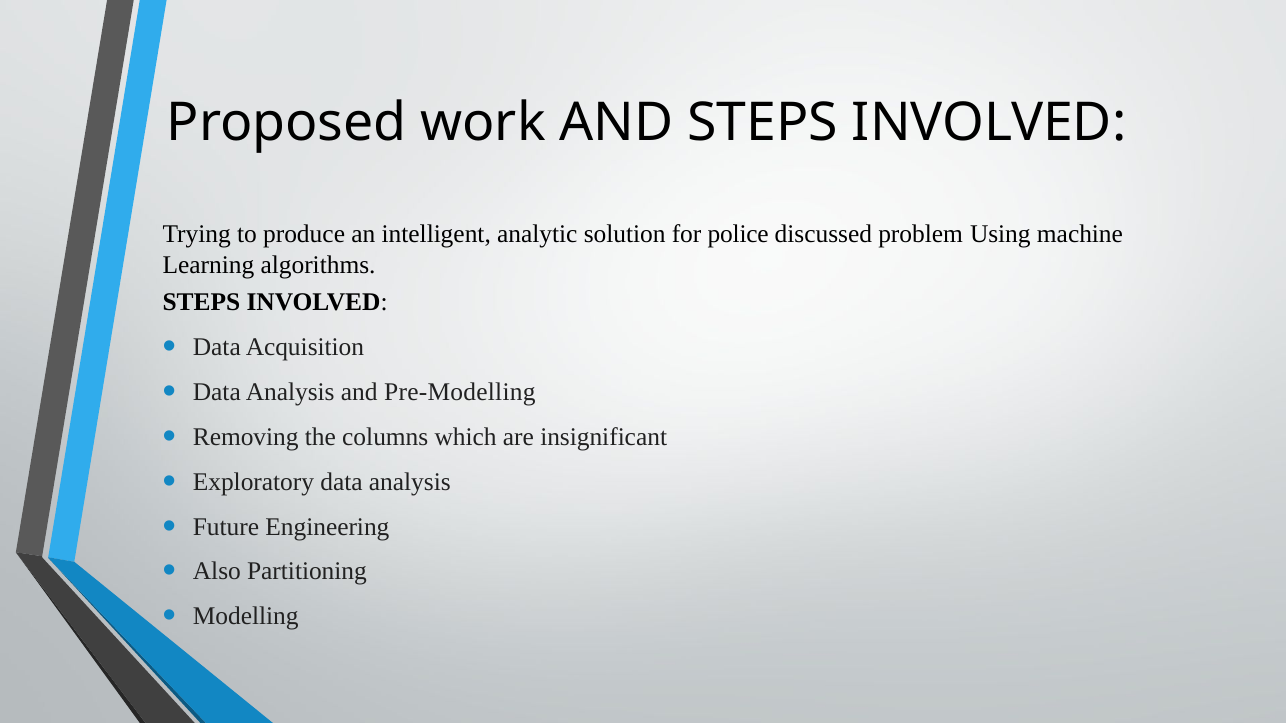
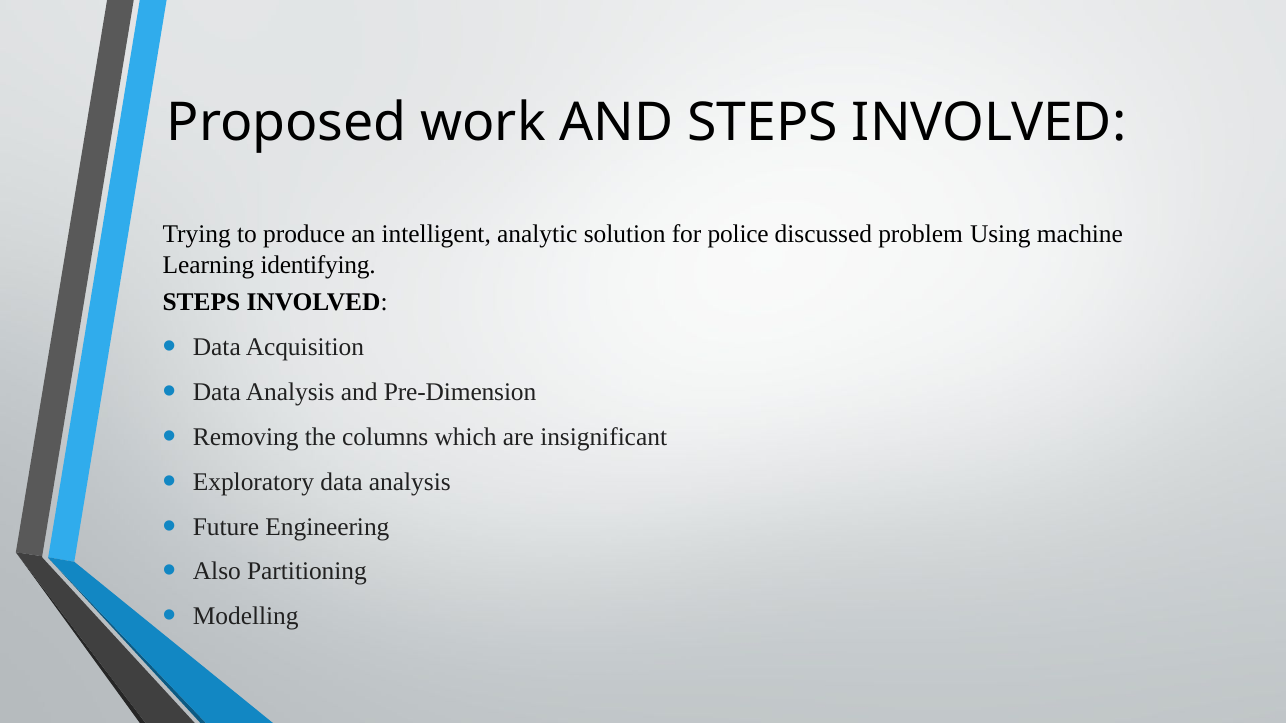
algorithms: algorithms -> identifying (318, 265)
Pre-Modelling: Pre-Modelling -> Pre-Dimension (460, 392)
